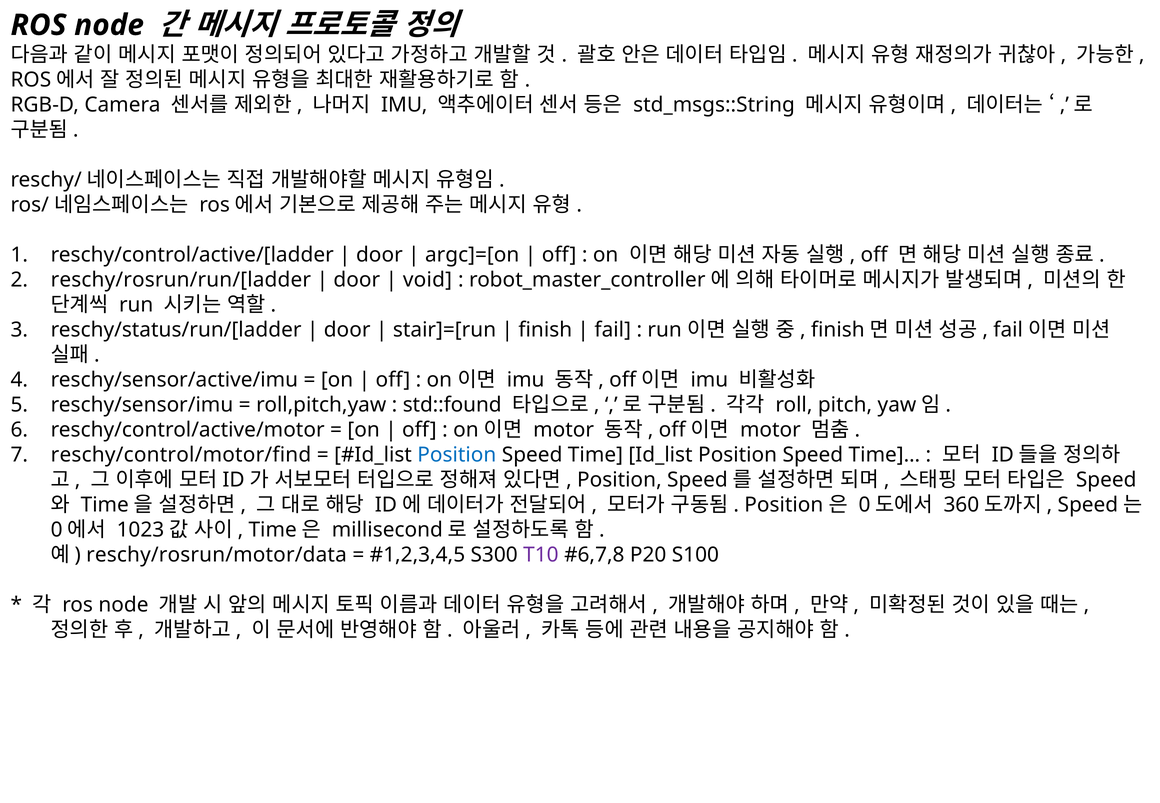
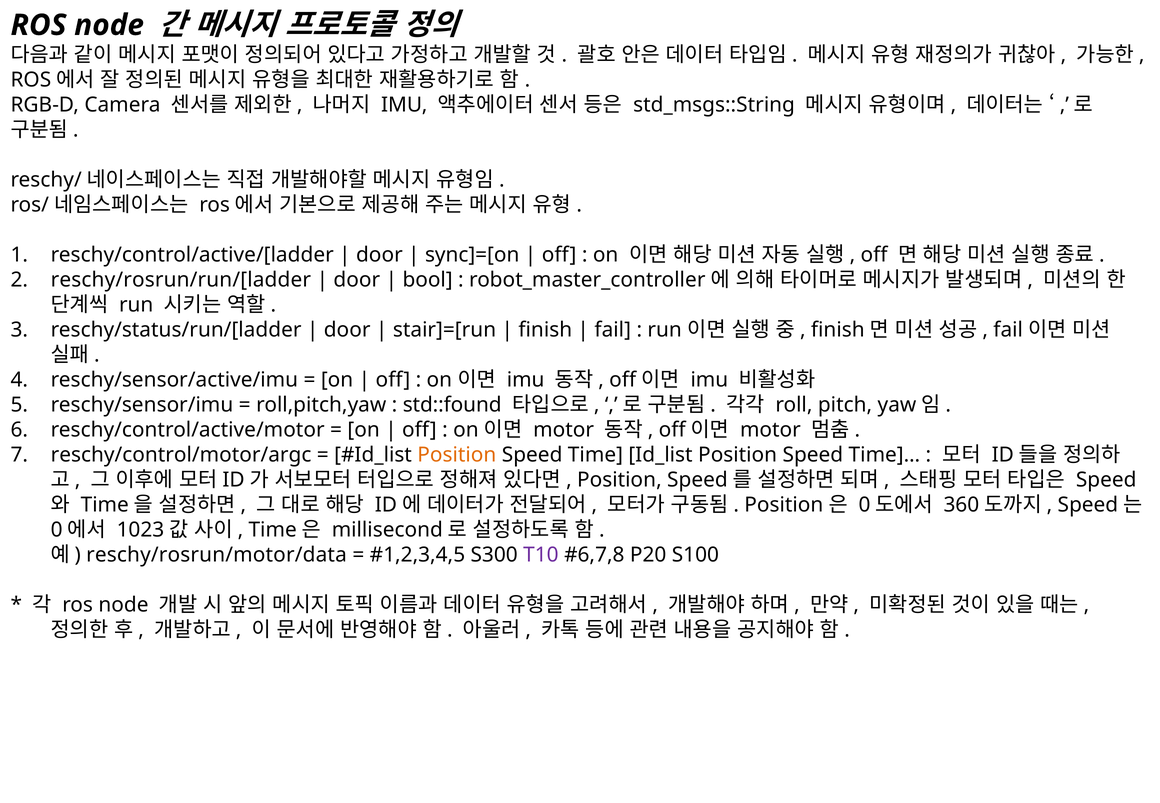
argc]=[on: argc]=[on -> sync]=[on (472, 255)
void: void -> bool (428, 280)
reschy/control/motor/find: reschy/control/motor/find -> reschy/control/motor/argc (181, 455)
Position colour: blue -> orange (457, 455)
